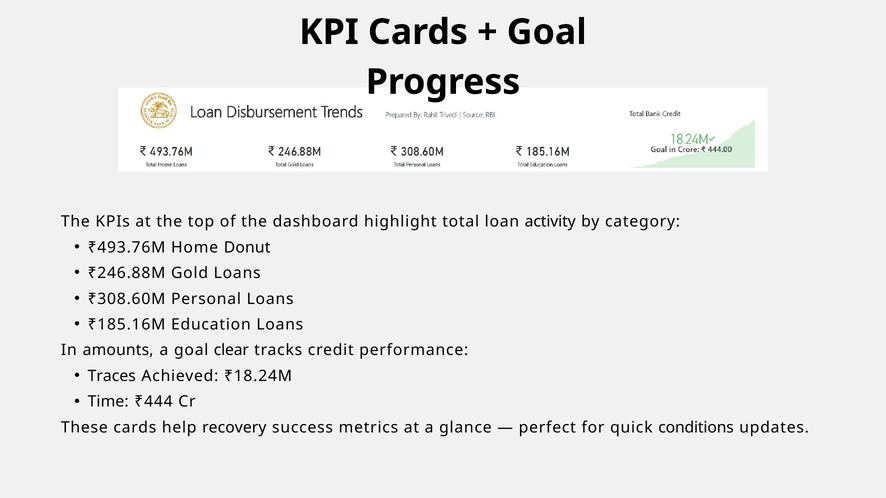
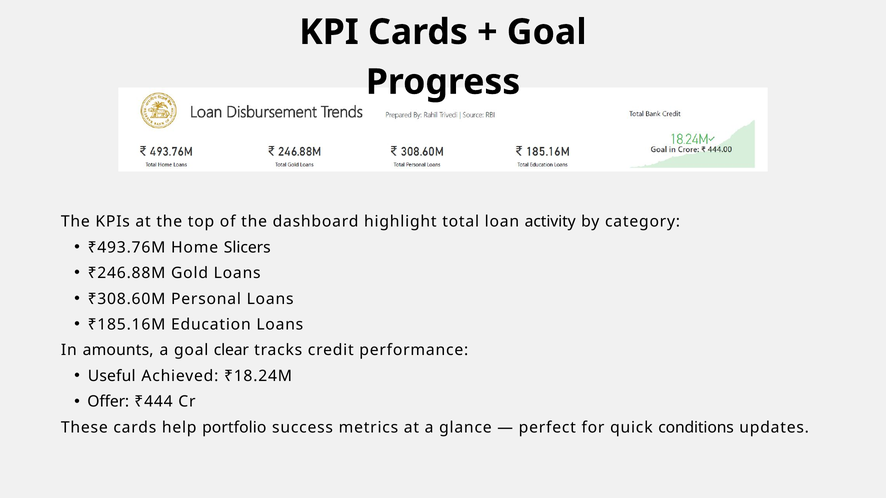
Donut: Donut -> Slicers (247, 248)
Traces: Traces -> Useful (112, 376)
Time: Time -> Offer (108, 402)
recovery: recovery -> portfolio (234, 428)
